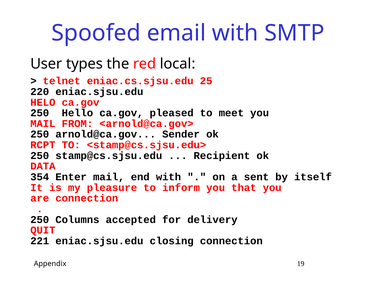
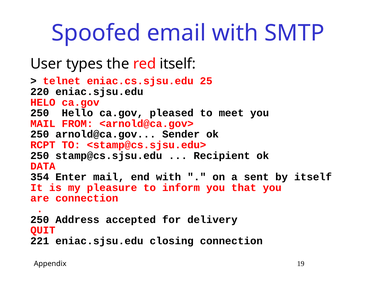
red local: local -> itself (178, 64)
Columns: Columns -> Address (77, 220)
